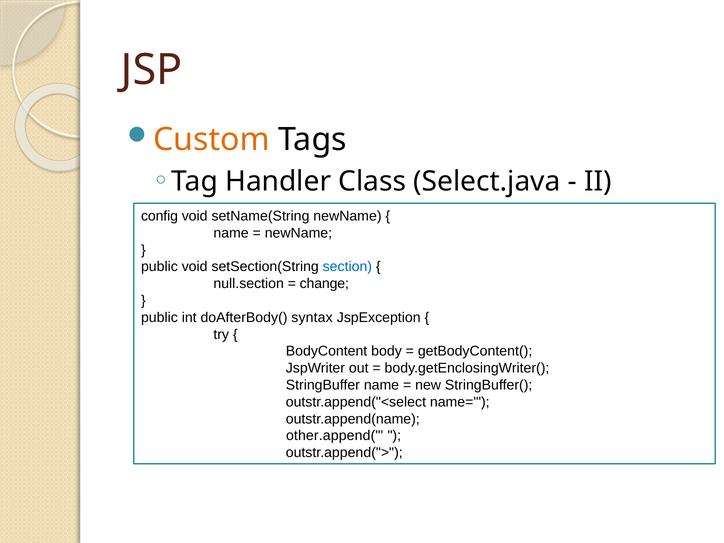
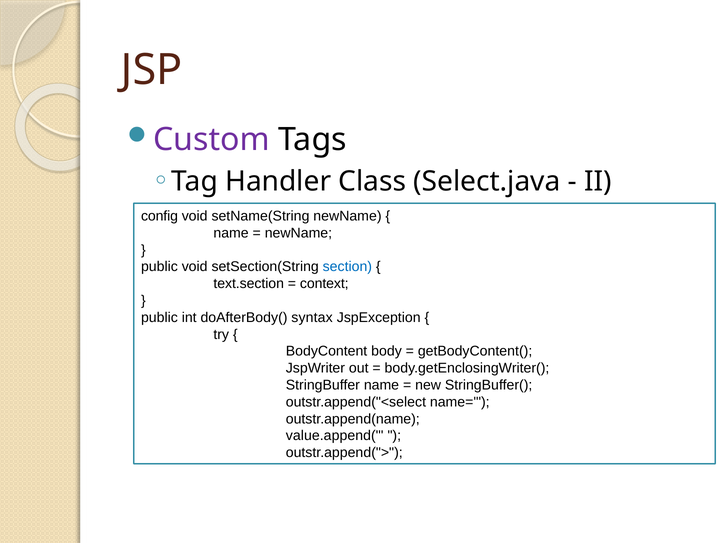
Custom colour: orange -> purple (211, 140)
null.section: null.section -> text.section (249, 284)
change: change -> context (324, 284)
other.append(: other.append( -> value.append( (335, 436)
